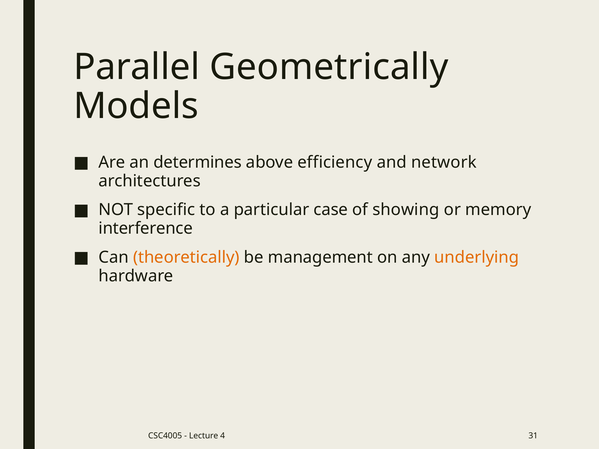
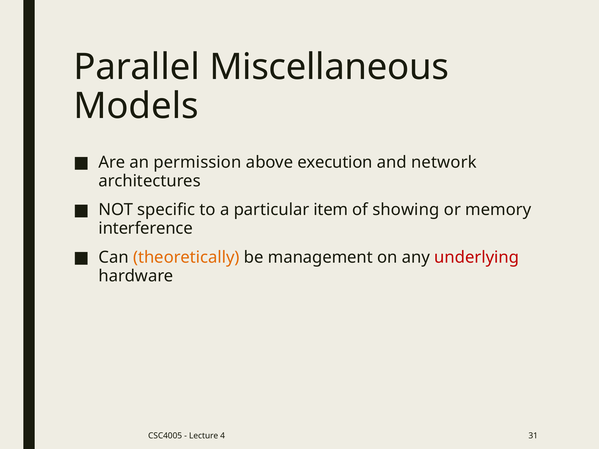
Geometrically: Geometrically -> Miscellaneous (329, 67)
determines: determines -> permission (197, 162)
efficiency: efficiency -> execution (335, 162)
case: case -> item (331, 210)
underlying colour: orange -> red (477, 257)
